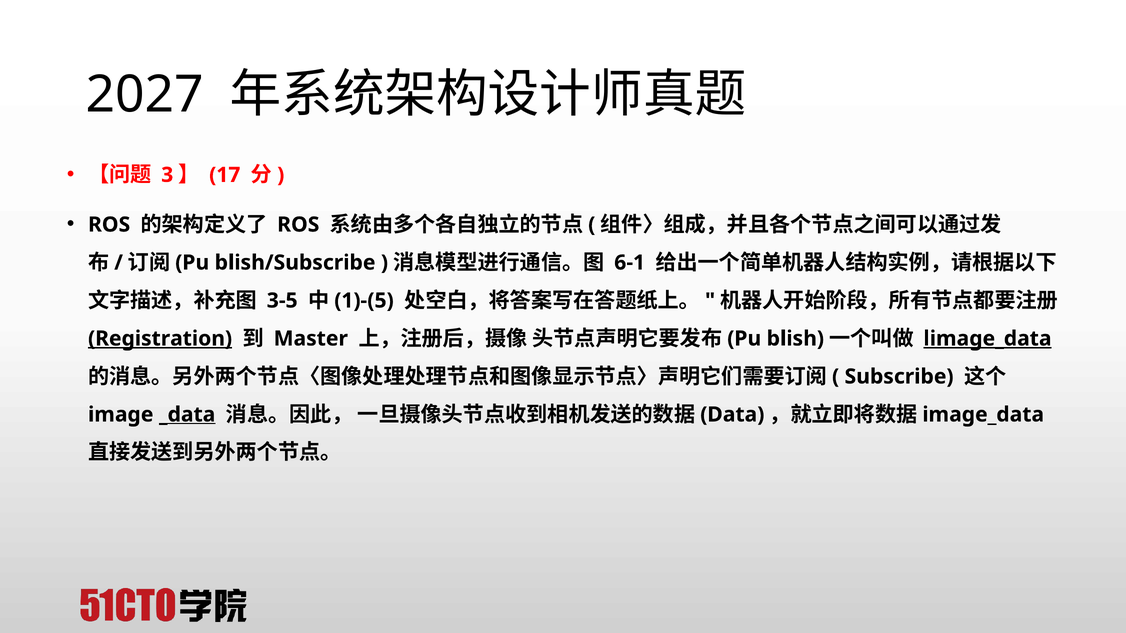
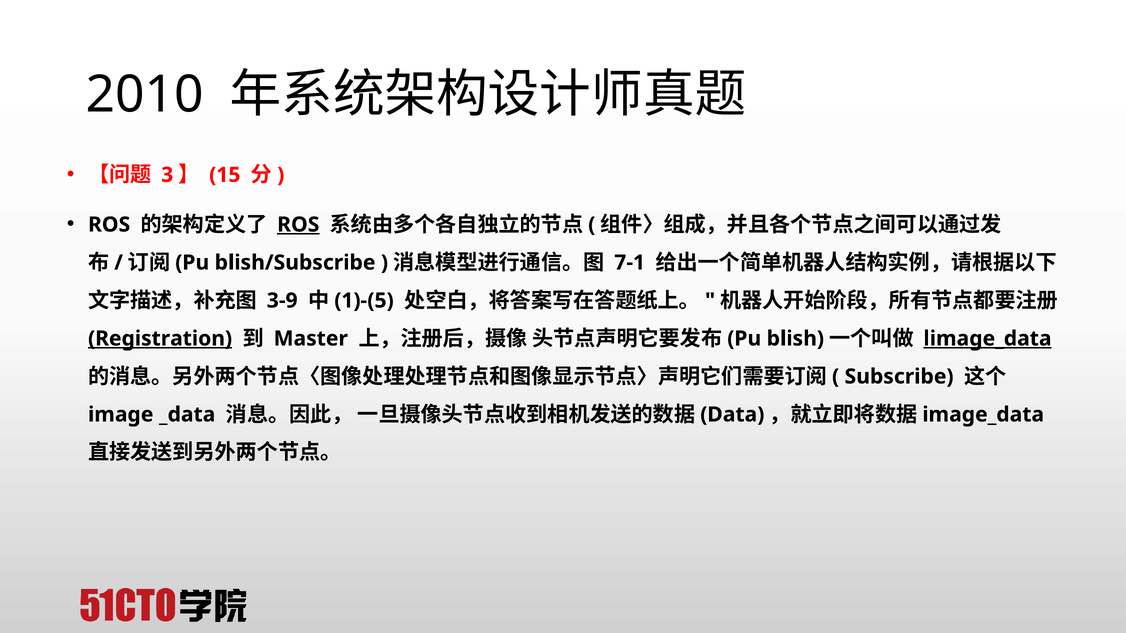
2027: 2027 -> 2010 (145, 95)
17: 17 -> 15 (225, 175)
ROS underline: none -> present (298, 225)
6-1: 6-1 -> 7-1 (630, 263)
3-5: 3-5 -> 3-9 (282, 301)
_data underline: present -> none (187, 415)
